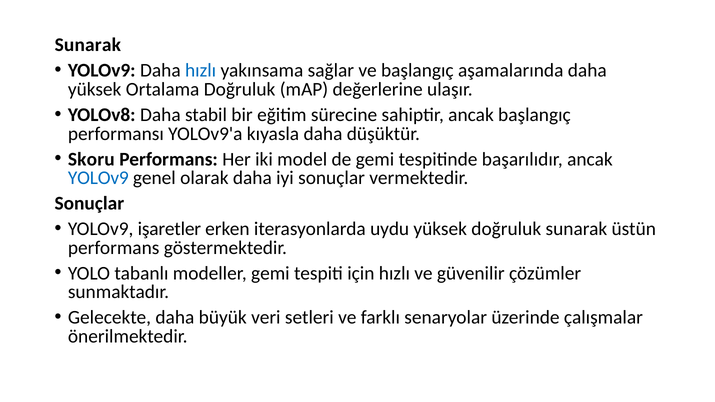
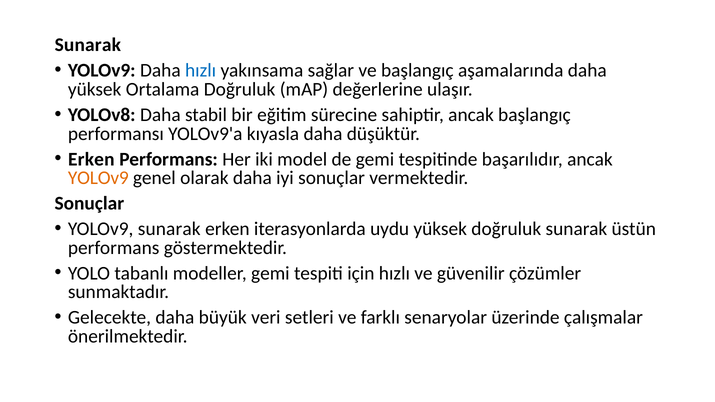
Skoru: Skoru -> Erken (91, 159)
YOLOv9 colour: blue -> orange (98, 178)
YOLOv9 işaretler: işaretler -> sunarak (169, 229)
